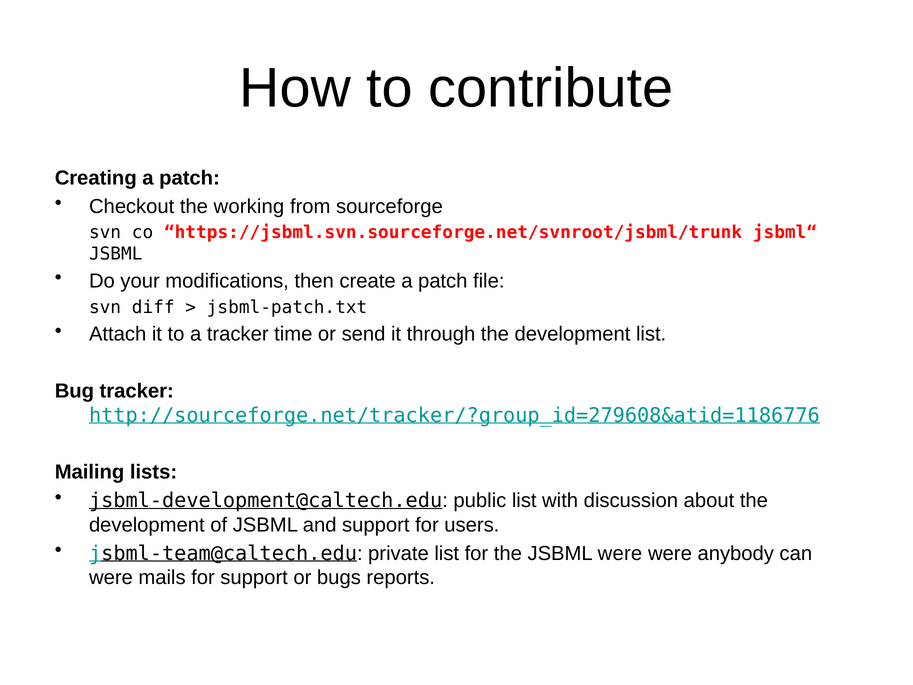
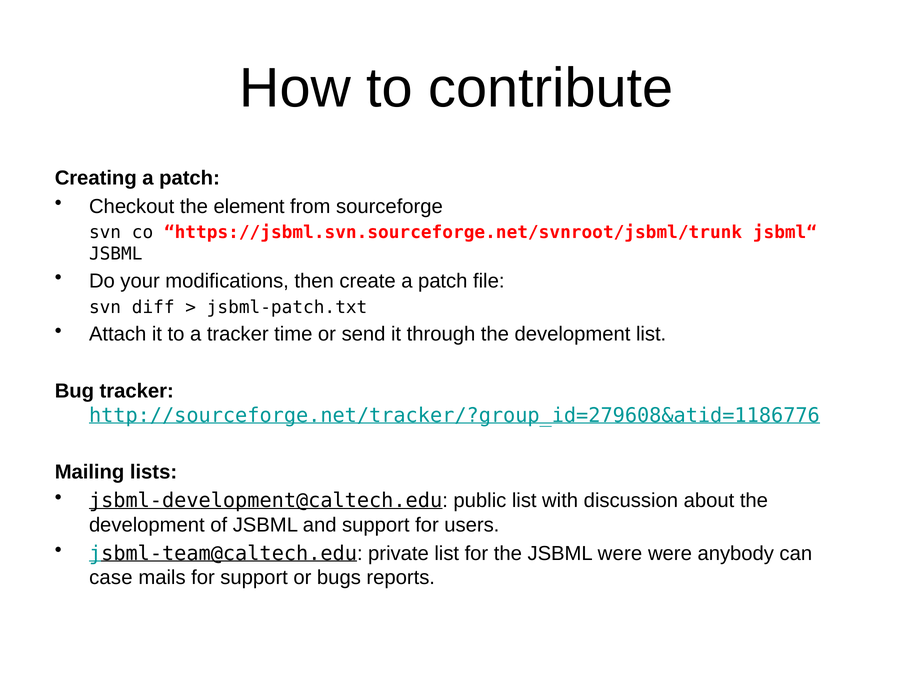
working: working -> element (249, 206)
were: were -> case (111, 578)
